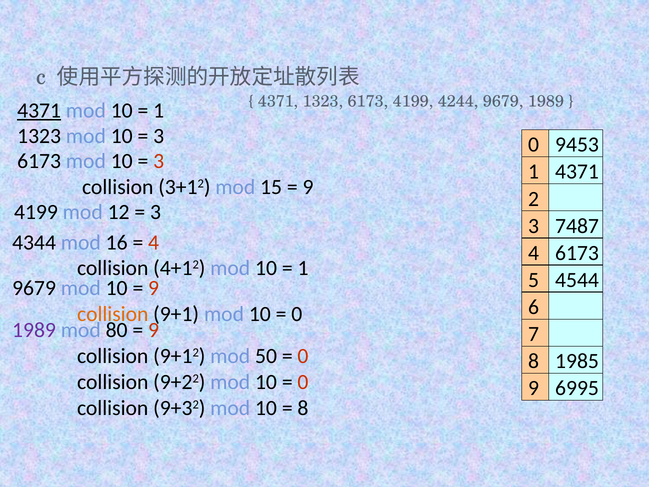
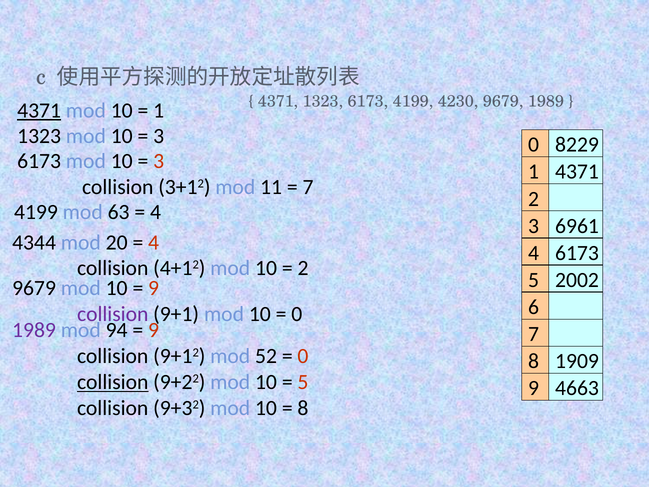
4244: 4244 -> 4230 (458, 102)
9453: 9453 -> 8229 (577, 145)
15: 15 -> 11 (271, 187)
9: 9 -> 7 (308, 187)
12: 12 -> 63 (119, 212)
3: 3 -> 4 (156, 212)
7487: 7487 -> 6961 (577, 226)
16: 16 -> 20 (117, 242)
1: 1 -> 2 (303, 268)
4544: 4544 -> 2002 (577, 280)
collision colour: orange -> purple (113, 314)
80: 80 -> 94 (117, 330)
50: 50 -> 52 (266, 356)
1985: 1985 -> 1909 (577, 361)
collision underline: none -> present (113, 382)
0: 0 -> 5 (303, 382)
6995: 6995 -> 4663 (577, 388)
